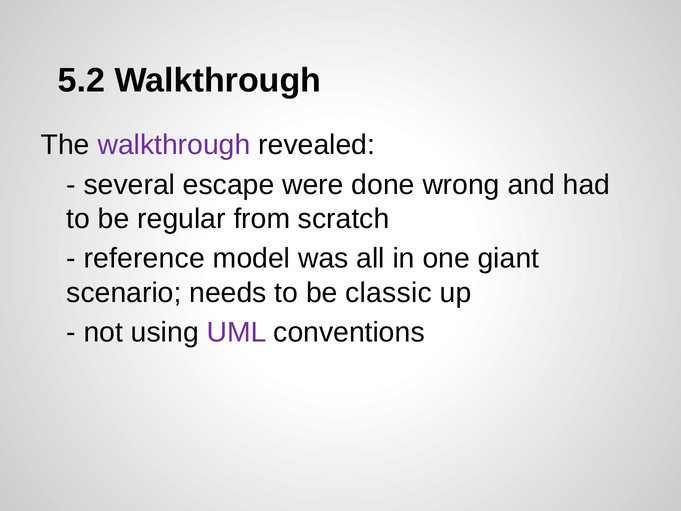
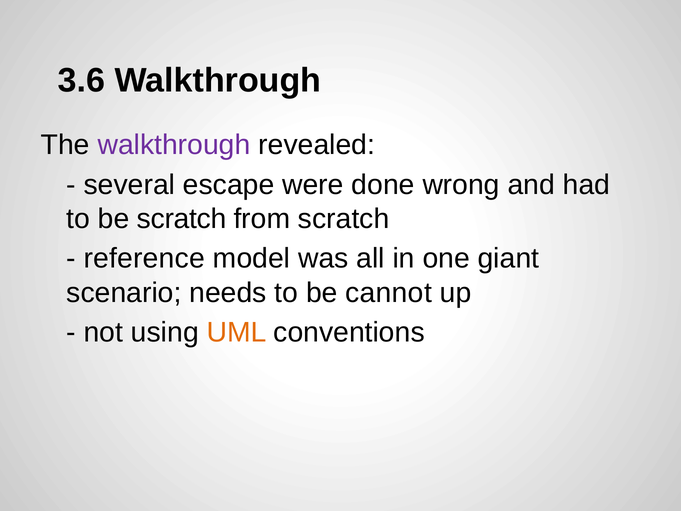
5.2: 5.2 -> 3.6 (82, 81)
be regular: regular -> scratch (182, 219)
classic: classic -> cannot (389, 293)
UML colour: purple -> orange (237, 332)
